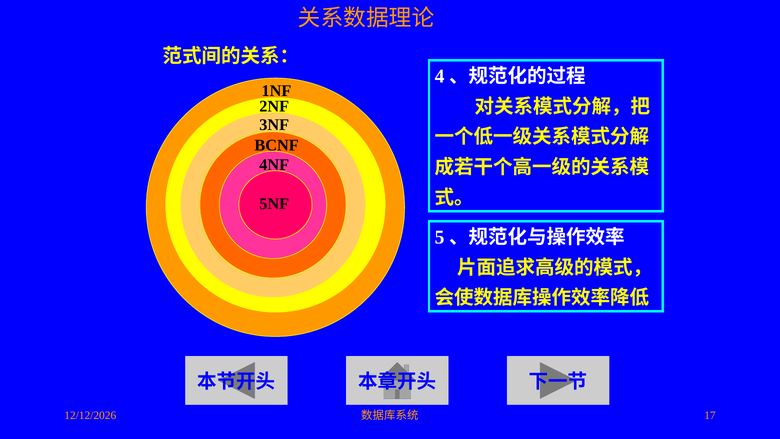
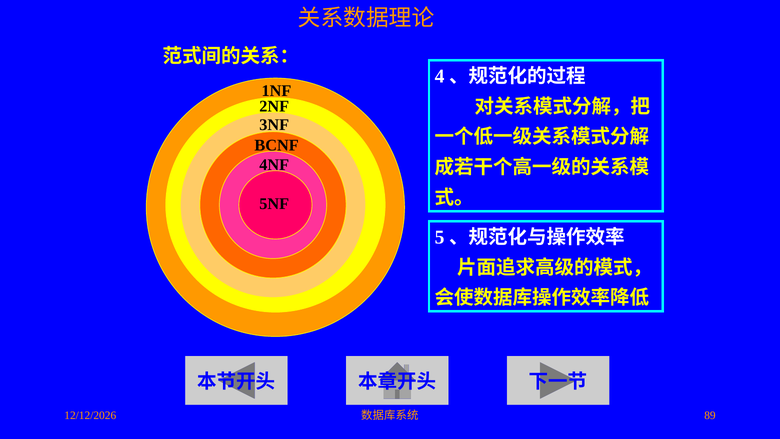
17: 17 -> 89 (710, 415)
